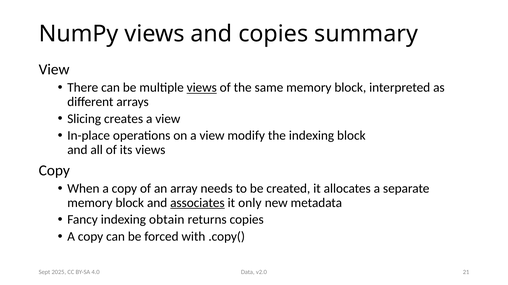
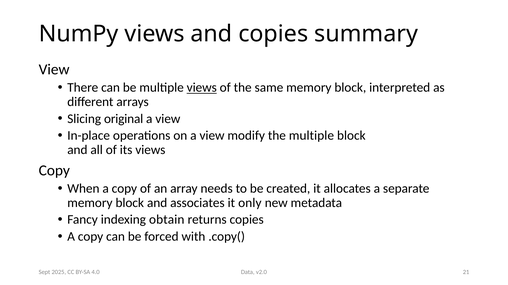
creates: creates -> original (124, 119)
the indexing: indexing -> multiple (311, 136)
associates underline: present -> none (197, 203)
